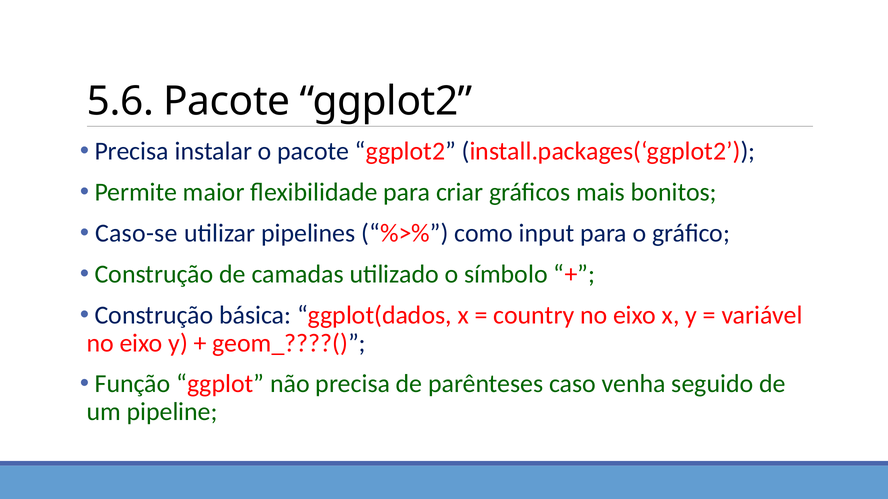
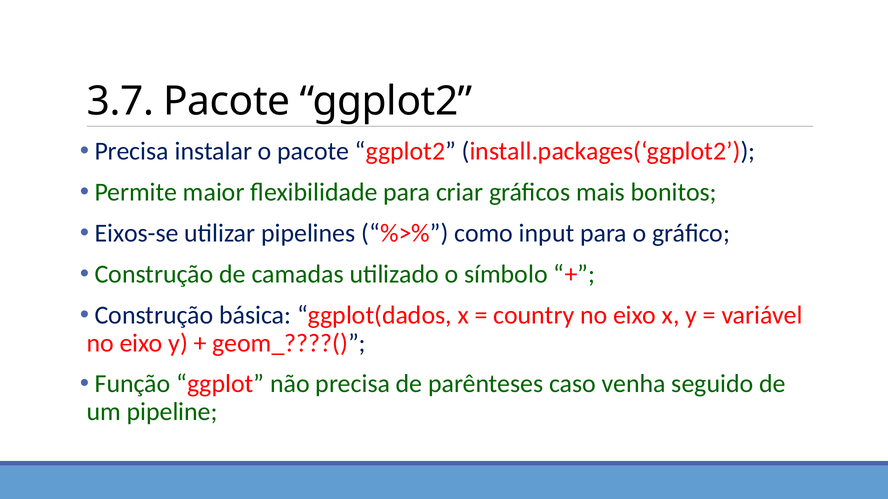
5.6: 5.6 -> 3.7 (120, 101)
Caso-se: Caso-se -> Eixos-se (137, 233)
